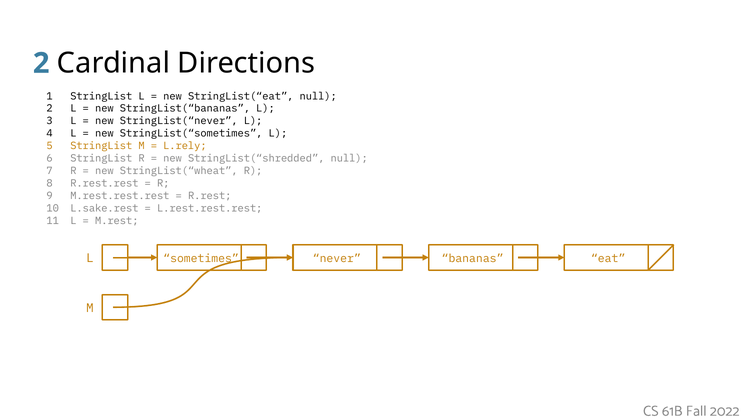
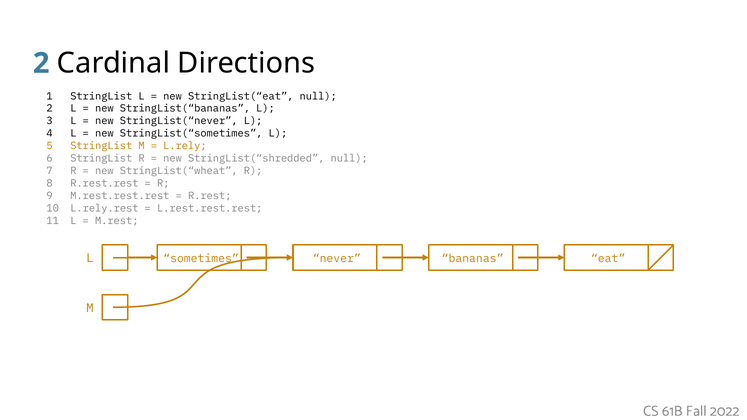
L.sake.rest: L.sake.rest -> L.rely.rest (104, 208)
